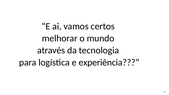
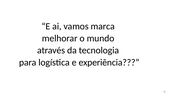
certos: certos -> marca (103, 26)
